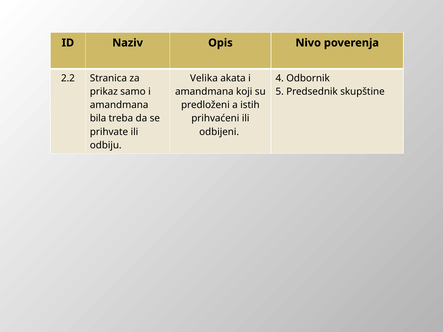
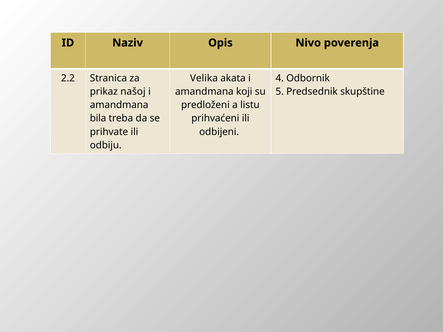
samo: samo -> našoj (133, 92)
istih: istih -> listu (250, 105)
